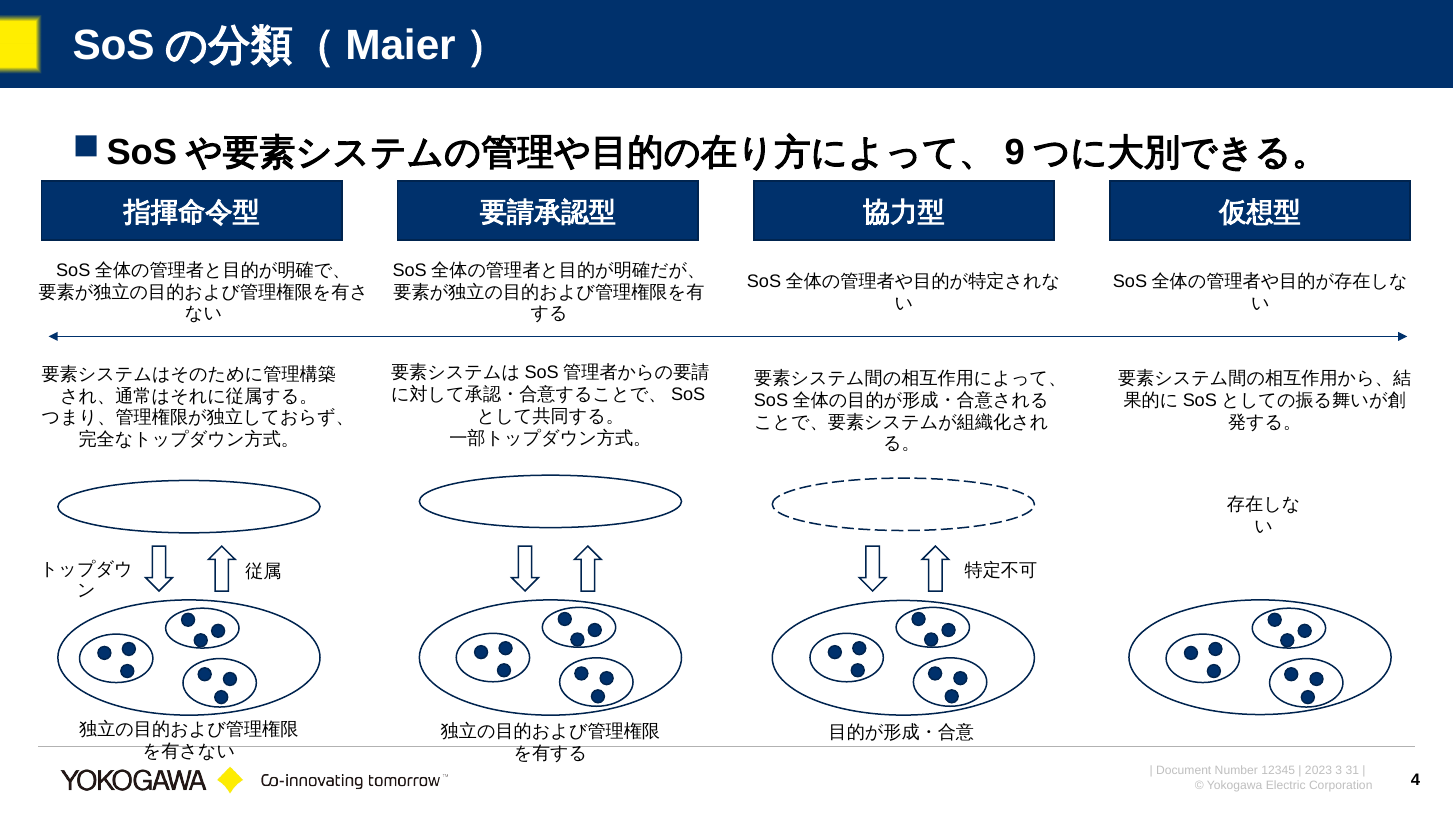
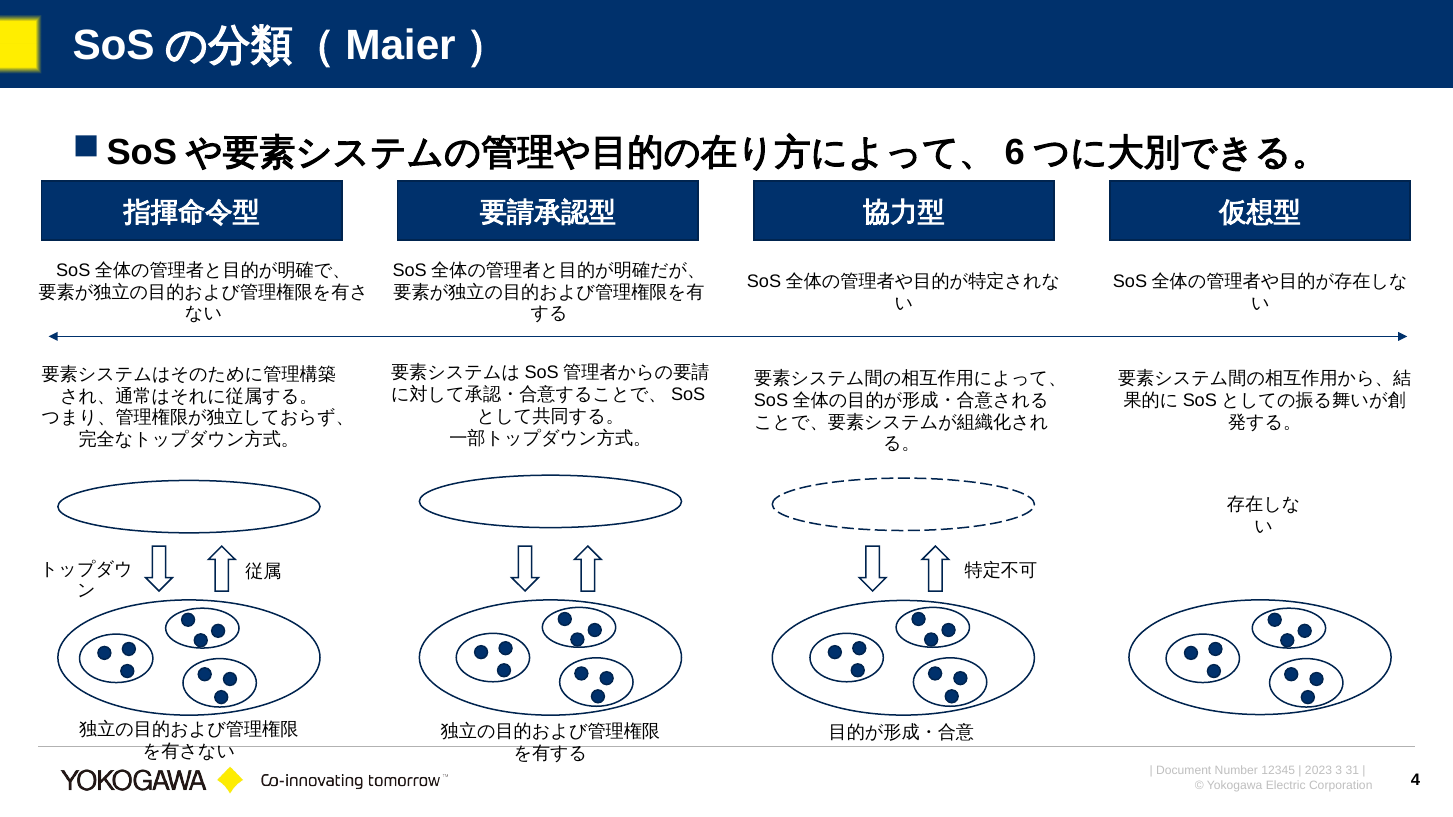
9: 9 -> 6 (1015, 153)
